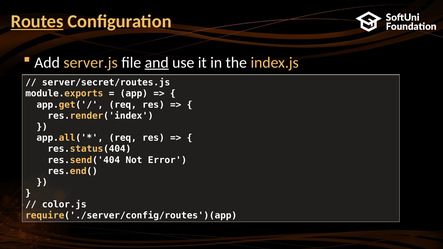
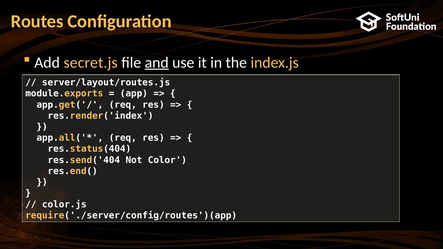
Routes underline: present -> none (37, 22)
server.js: server.js -> secret.js (91, 63)
server/secret/routes.js: server/secret/routes.js -> server/layout/routes.js (106, 83)
Error: Error -> Color (167, 160)
